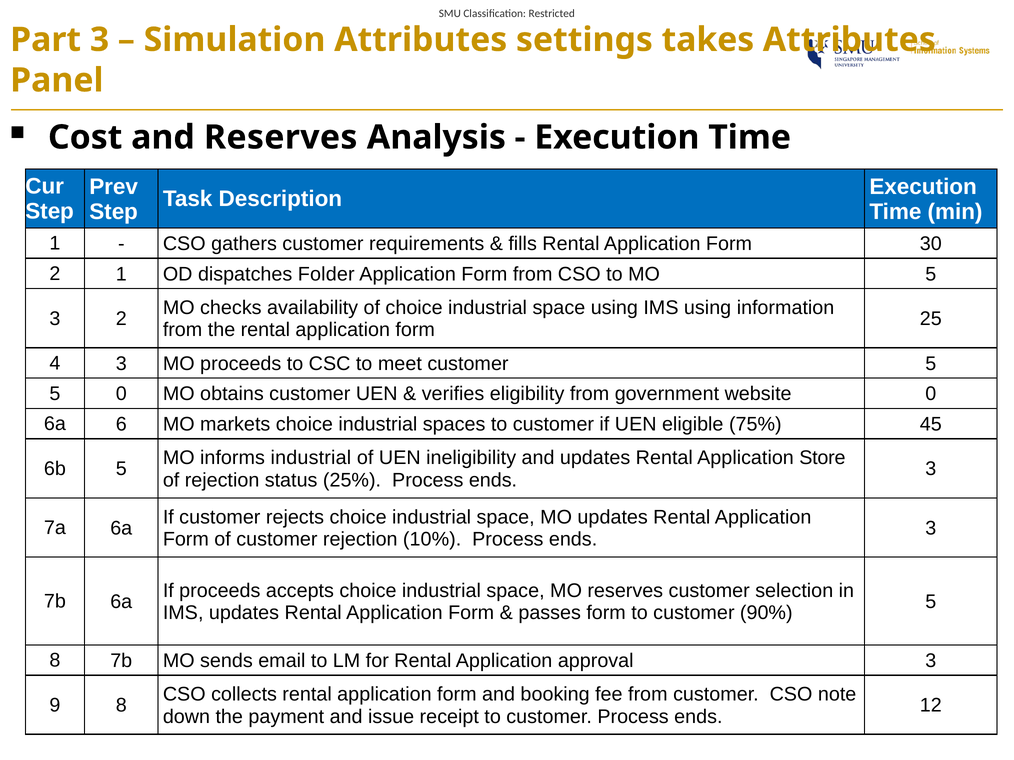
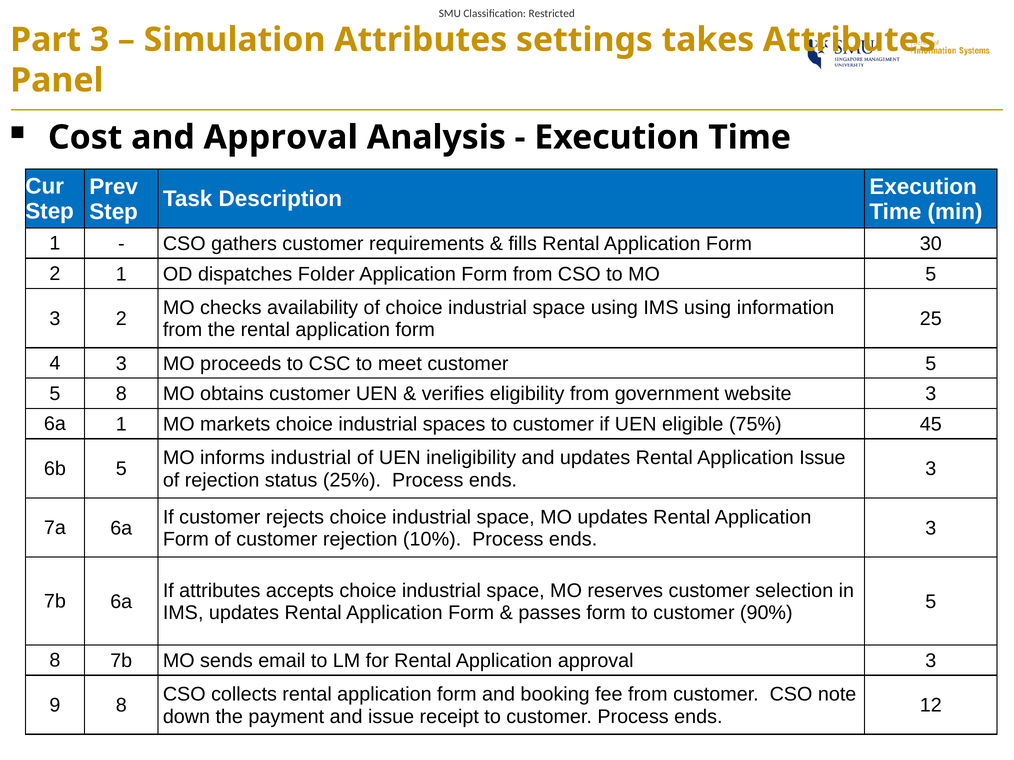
and Reserves: Reserves -> Approval (281, 137)
0: 0 -> 8 (121, 394)
website 0: 0 -> 3 (931, 394)
6a 6: 6 -> 1 (121, 424)
Application Store: Store -> Issue (822, 458)
If proceeds: proceeds -> attributes (220, 591)
